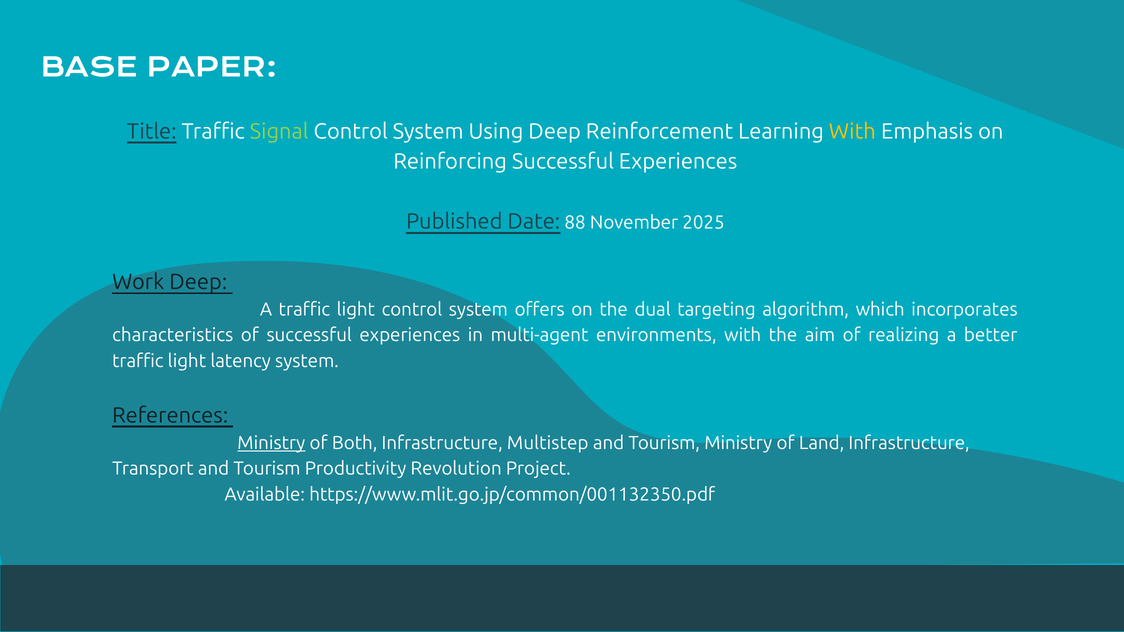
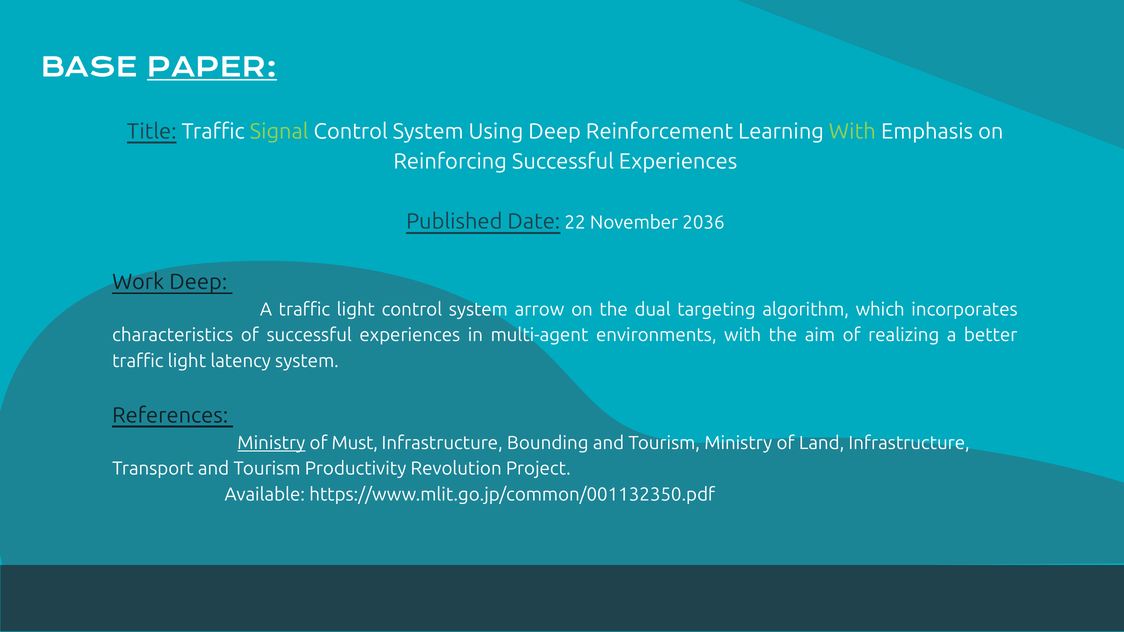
PAPER underline: none -> present (212, 68)
With colour: yellow -> light green (852, 131)
88: 88 -> 22 (575, 223)
2025: 2025 -> 2036 (703, 223)
offers: offers -> arrow (539, 310)
Both: Both -> Must (355, 443)
Multistep: Multistep -> Bounding (548, 443)
